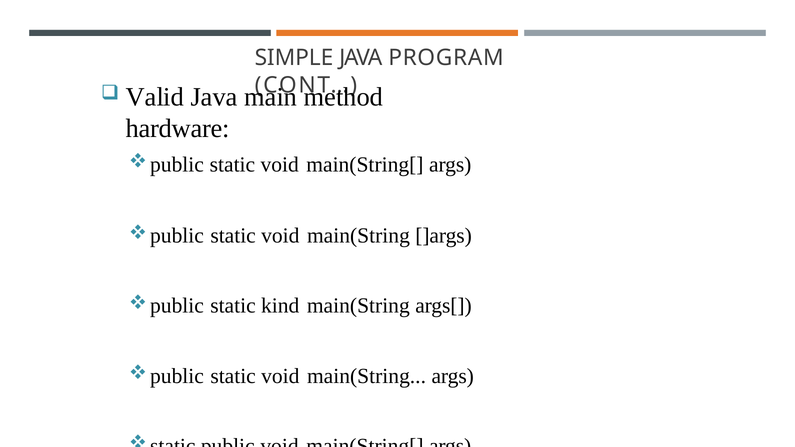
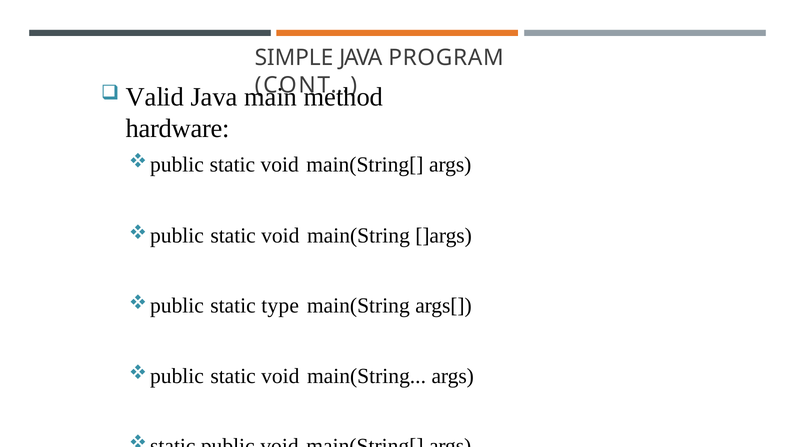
kind: kind -> type (280, 306)
